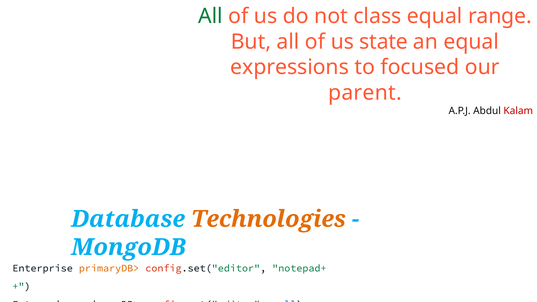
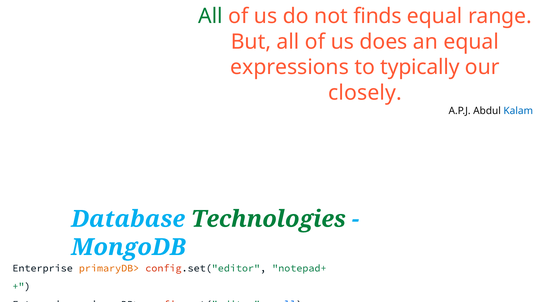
class: class -> finds (378, 16)
state: state -> does (383, 42)
focused: focused -> typically (420, 67)
parent: parent -> closely (365, 93)
Kalam colour: red -> blue (518, 111)
Technologies colour: orange -> green (269, 219)
